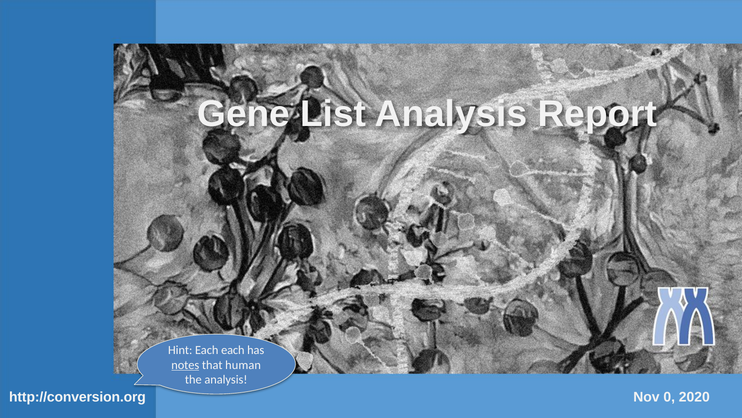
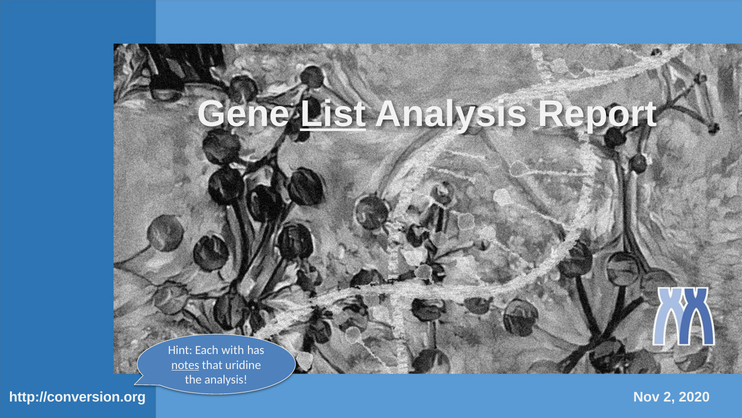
List underline: none -> present (333, 114)
Each each: each -> with (233, 350)
human: human -> uridine (243, 364)
0: 0 -> 2 (669, 397)
